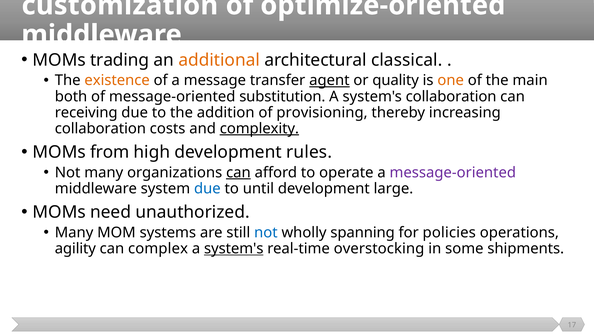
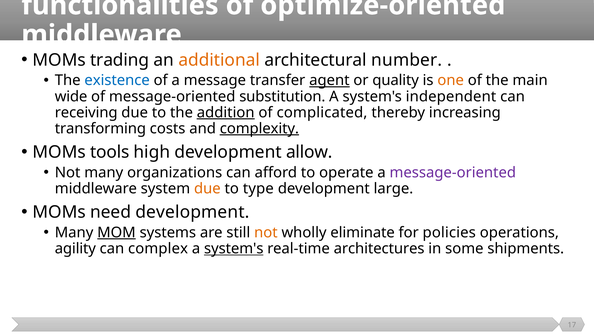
customization: customization -> functionalities (120, 5)
classical: classical -> number (407, 60)
existence colour: orange -> blue (117, 80)
both: both -> wide (71, 96)
system's collaboration: collaboration -> independent (451, 96)
addition underline: none -> present (226, 113)
provisioning: provisioning -> complicated (322, 113)
collaboration: collaboration -> transforming (100, 129)
from: from -> tools (110, 152)
rules: rules -> allow (309, 152)
can underline: present -> none (238, 173)
due colour: blue -> orange (207, 189)
until: until -> type (258, 189)
need unauthorized: unauthorized -> development (193, 212)
MOM underline: none -> present (116, 233)
not colour: blue -> orange (266, 233)
spanning: spanning -> eliminate (363, 233)
overstocking: overstocking -> architectures (379, 249)
